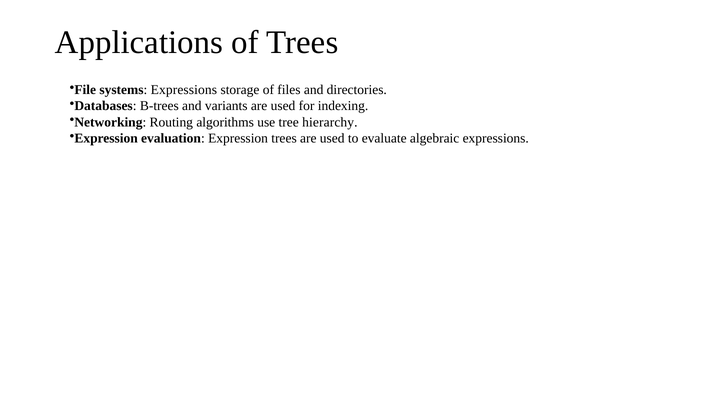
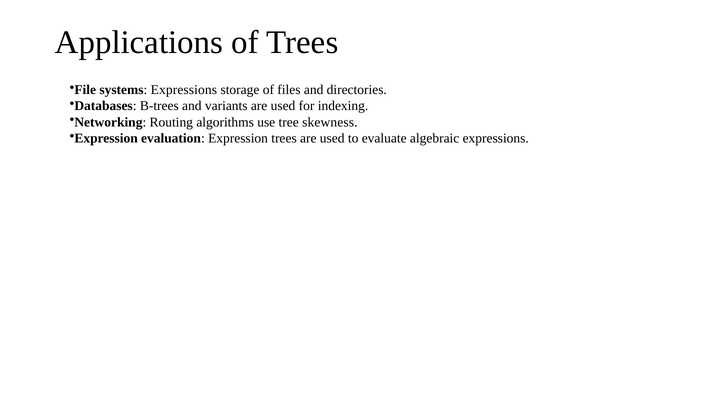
hierarchy: hierarchy -> skewness (330, 122)
